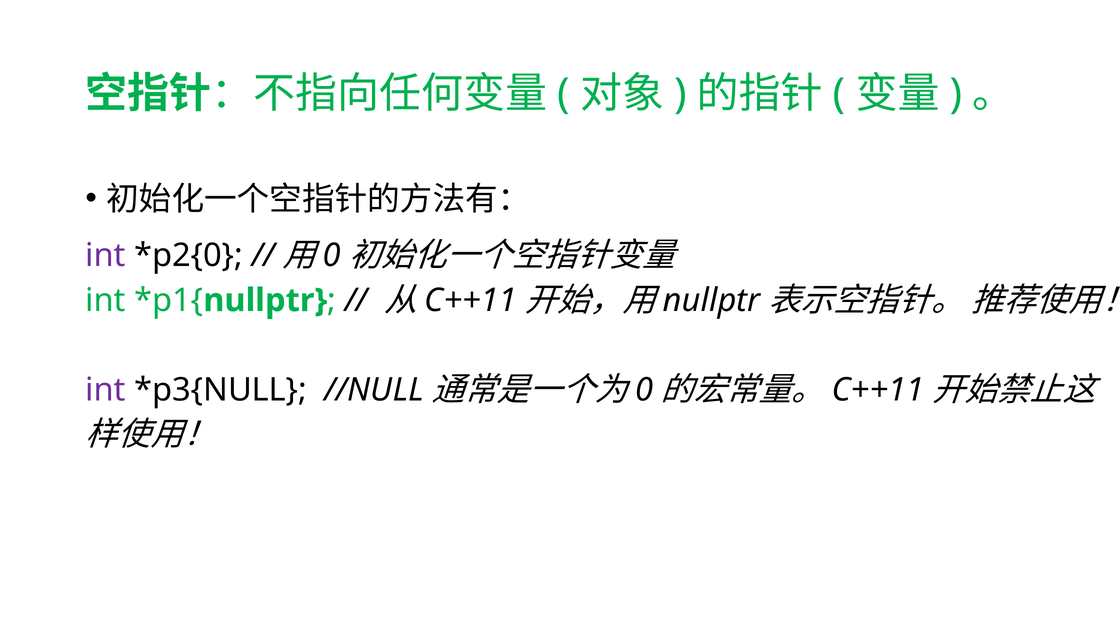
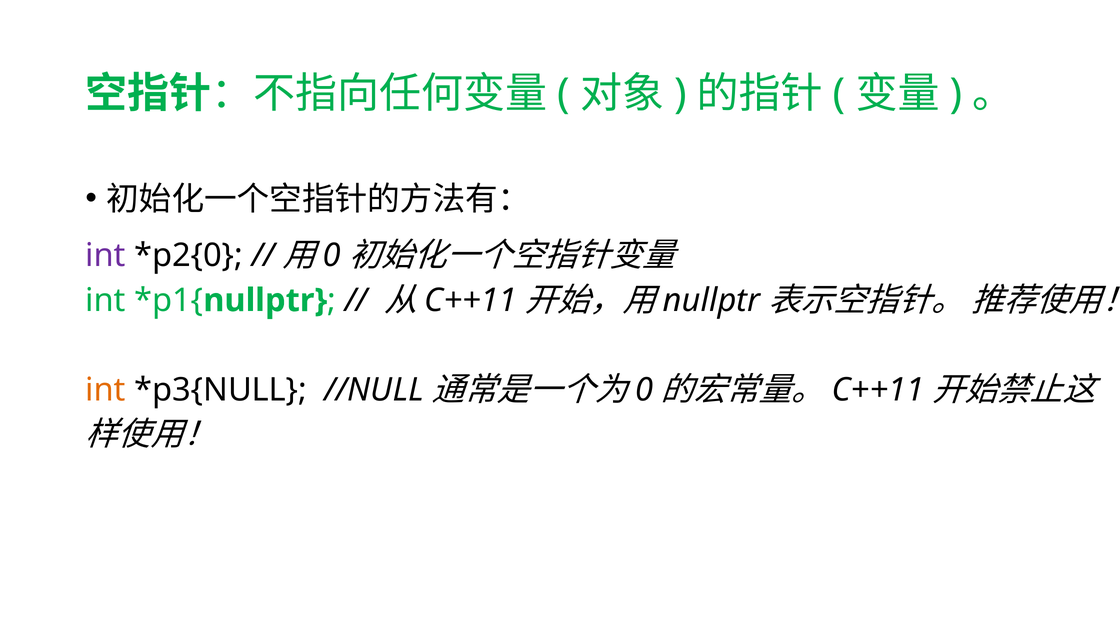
int colour: purple -> orange (106, 390)
